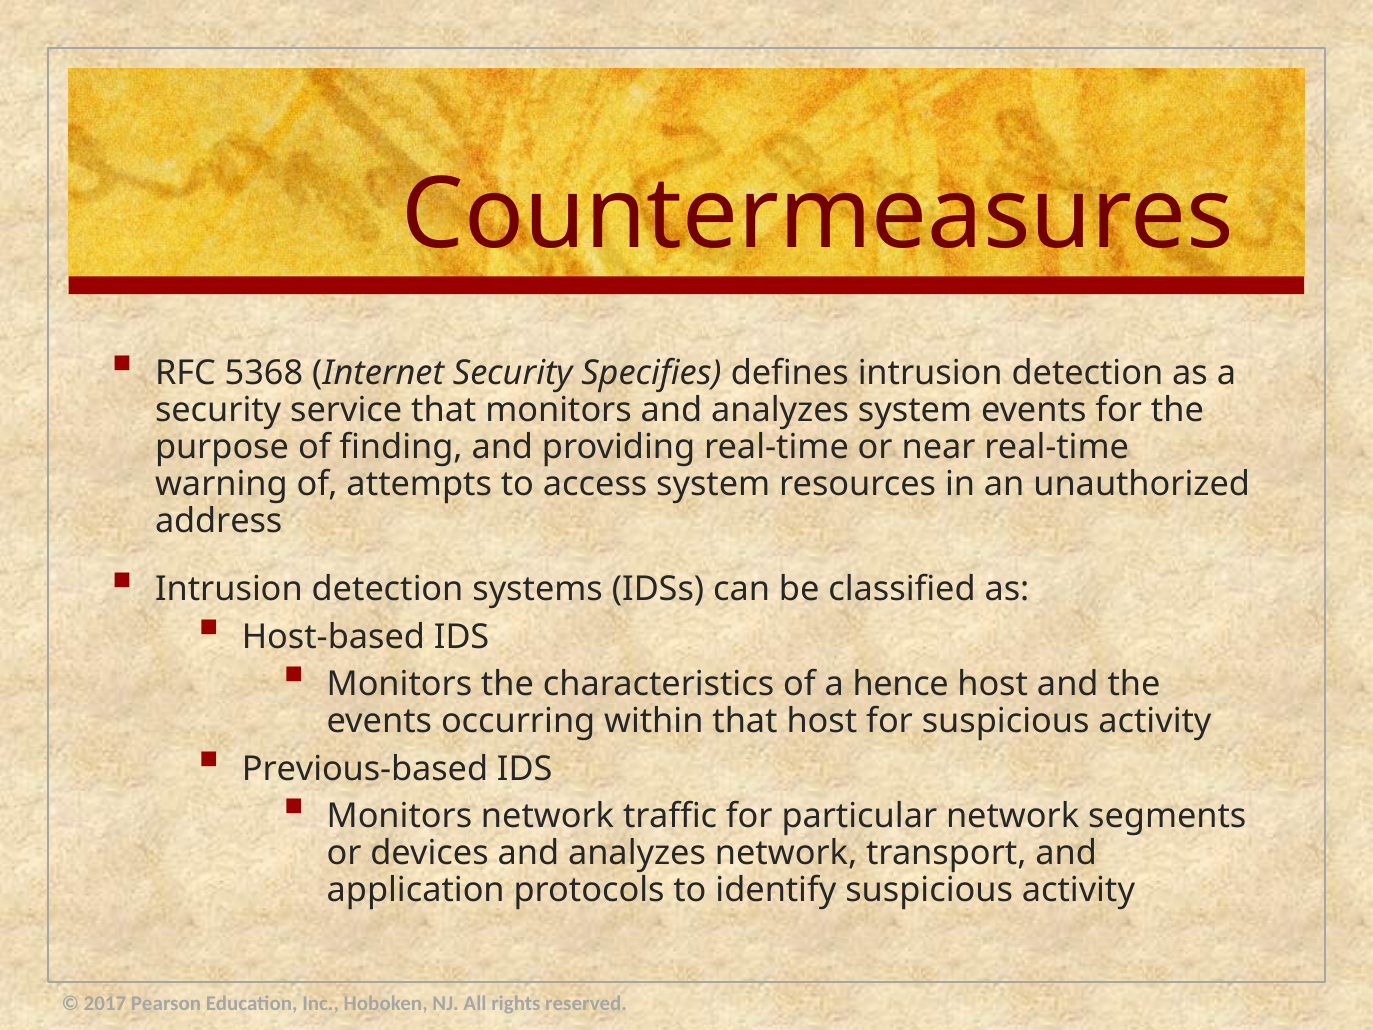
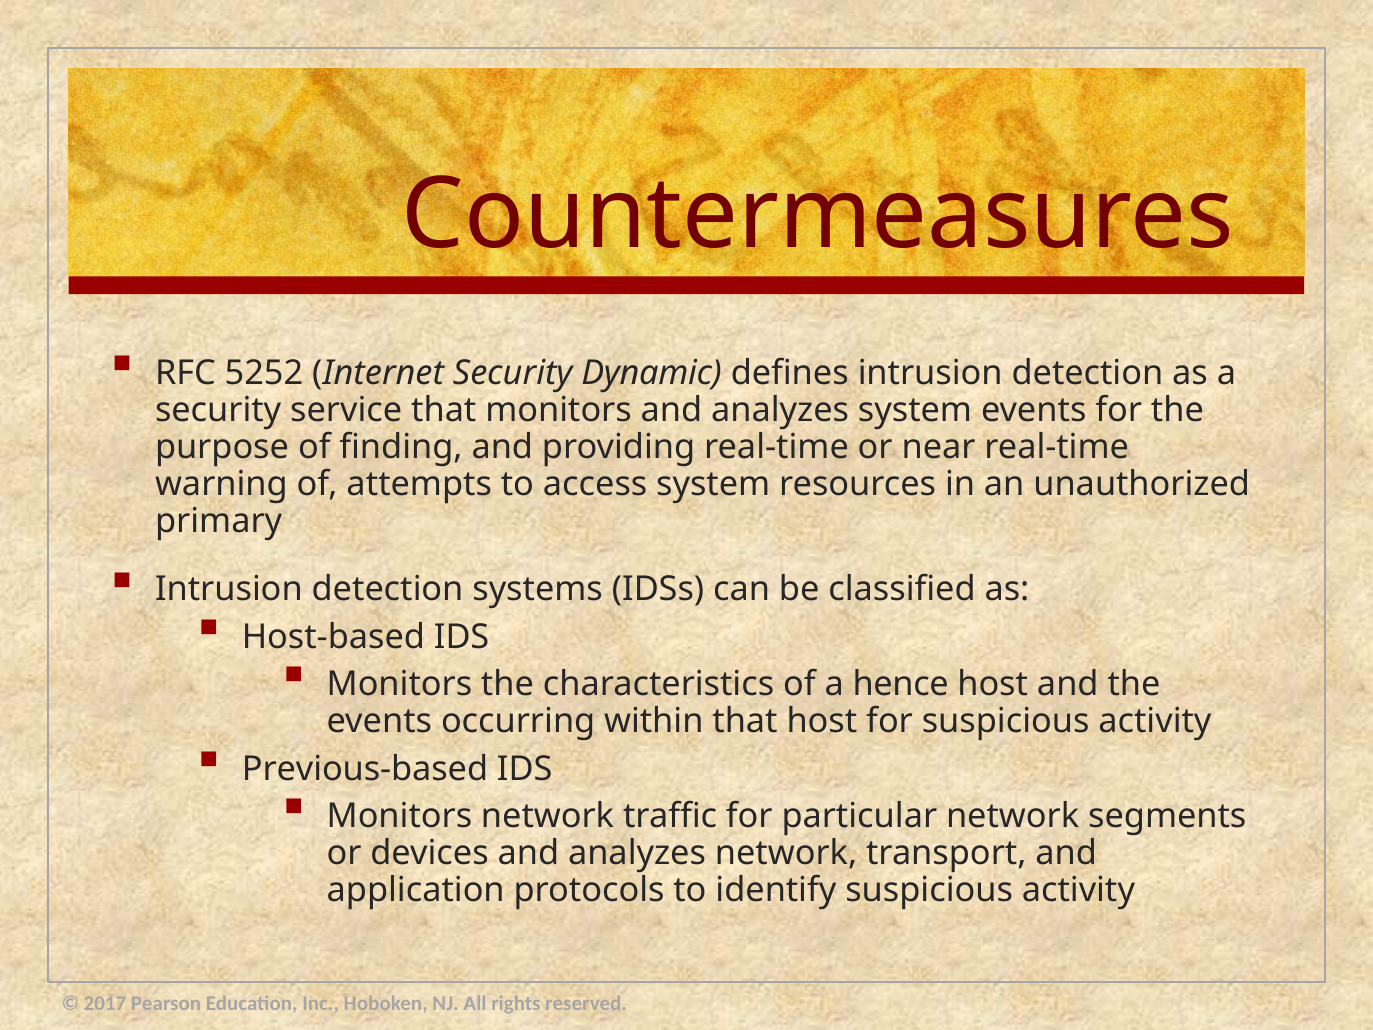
5368: 5368 -> 5252 (264, 373)
Specifies: Specifies -> Dynamic (652, 373)
address: address -> primary (219, 521)
